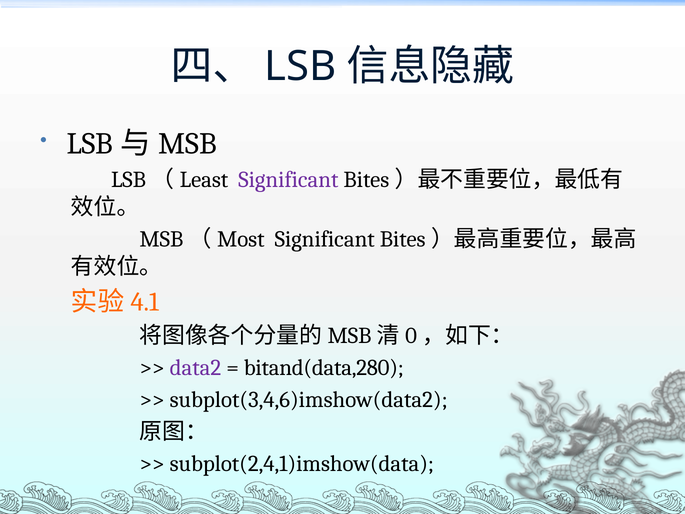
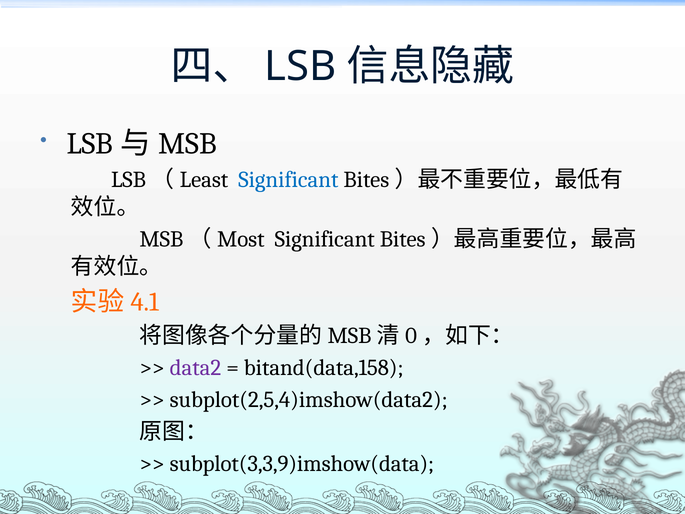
Significant colour: purple -> blue (288, 180)
bitand(data,280: bitand(data,280 -> bitand(data,158 (324, 368)
subplot(3,4,6)imshow(data2: subplot(3,4,6)imshow(data2 -> subplot(2,5,4)imshow(data2 (309, 400)
subplot(2,4,1)imshow(data: subplot(2,4,1)imshow(data -> subplot(3,3,9)imshow(data (302, 463)
